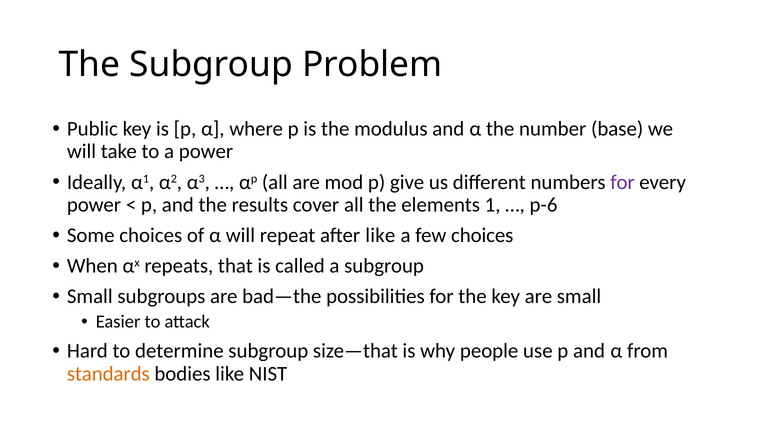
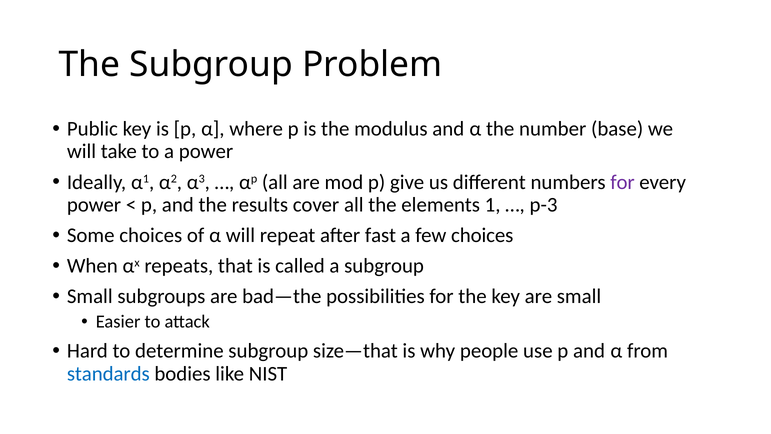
p-6: p-6 -> p-3 (543, 205)
after like: like -> fast (380, 235)
standards colour: orange -> blue (108, 373)
